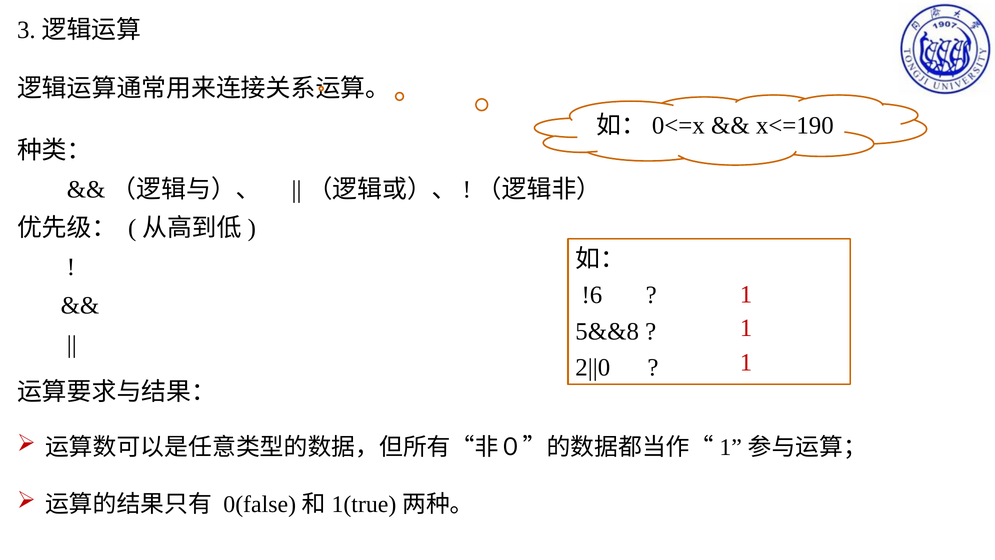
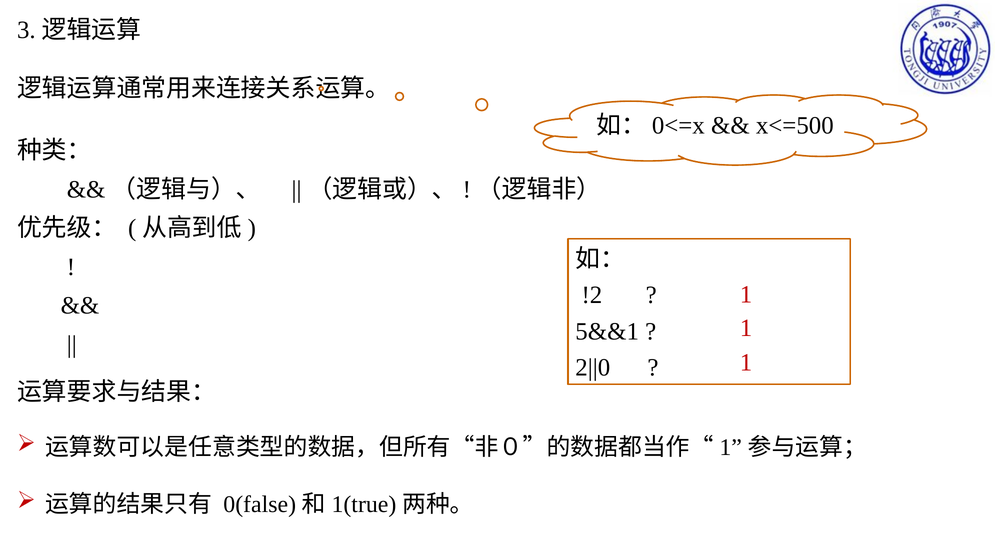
x<=190: x<=190 -> x<=500 (795, 126)
!6: !6 -> !2 (592, 295)
5&&8: 5&&8 -> 5&&1 (607, 331)
